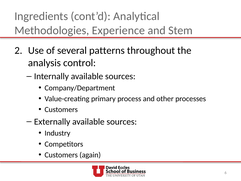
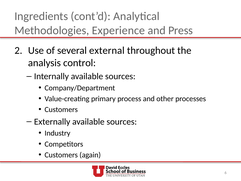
Stem: Stem -> Press (181, 30)
patterns: patterns -> external (107, 50)
